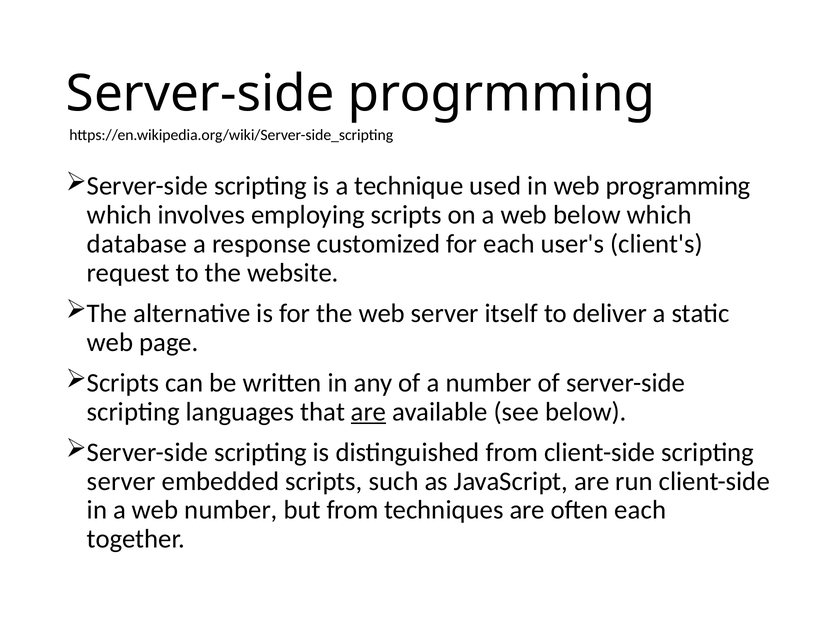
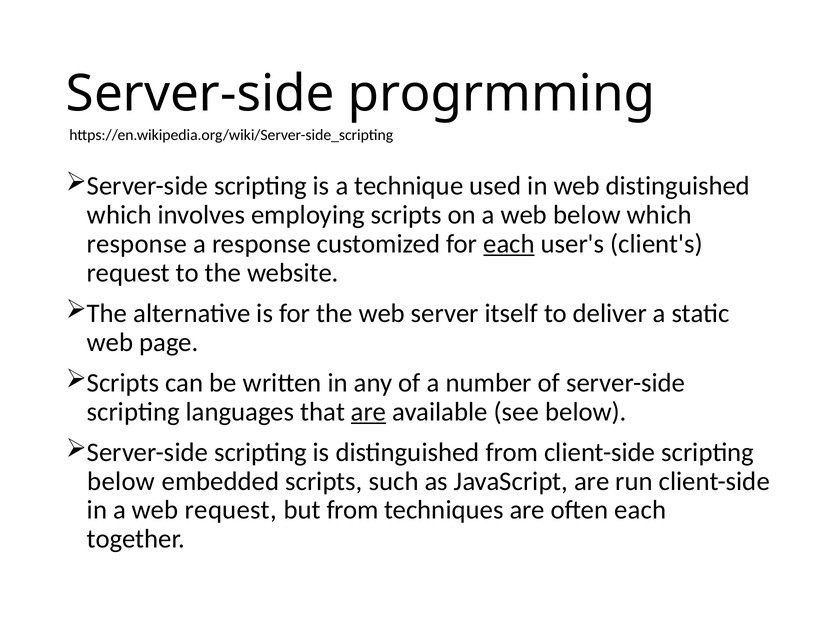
web programming: programming -> distinguished (678, 186)
database: database -> response (137, 244)
each underline: none -> present (509, 244)
server: server -> below (121, 481)
web number: number -> request (231, 510)
